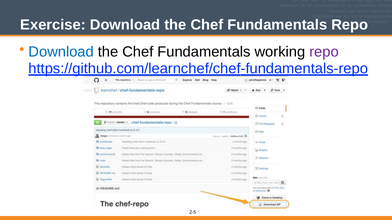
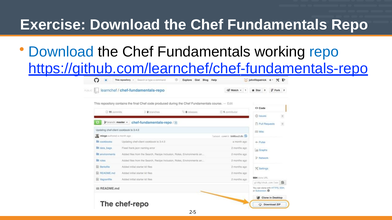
repo colour: purple -> blue (324, 52)
